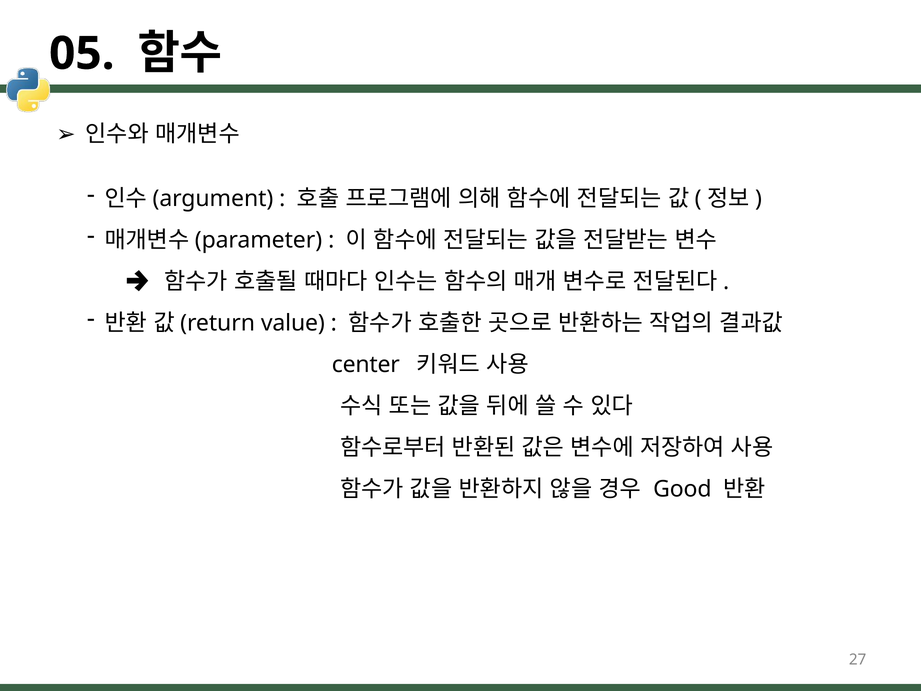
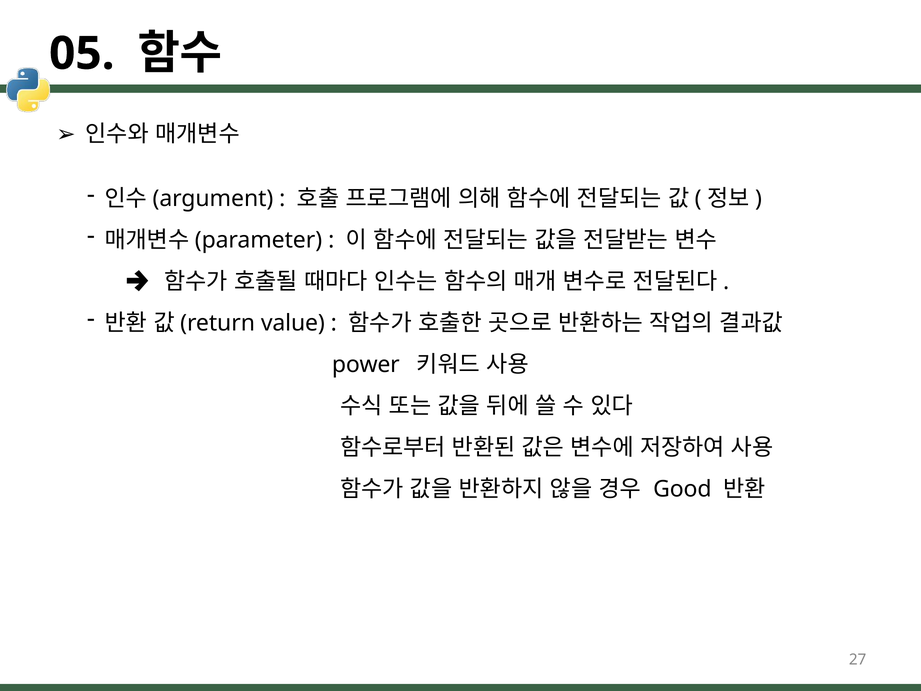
center: center -> power (366, 364)
